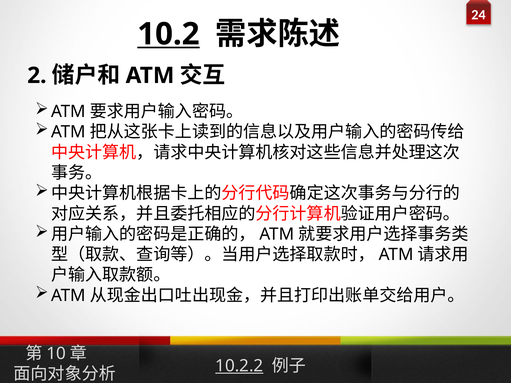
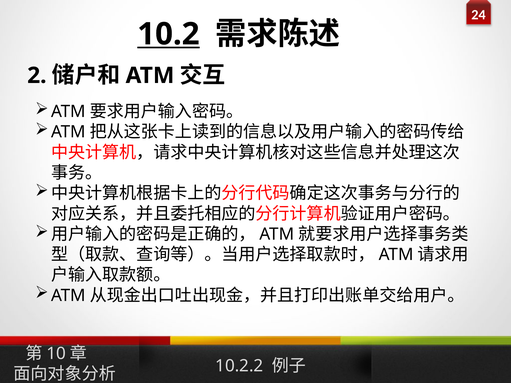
10.2.2 underline: present -> none (239, 366)
